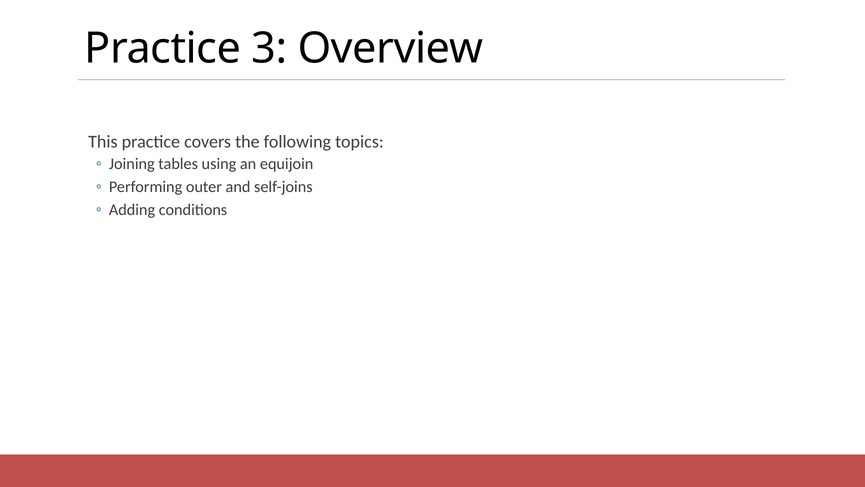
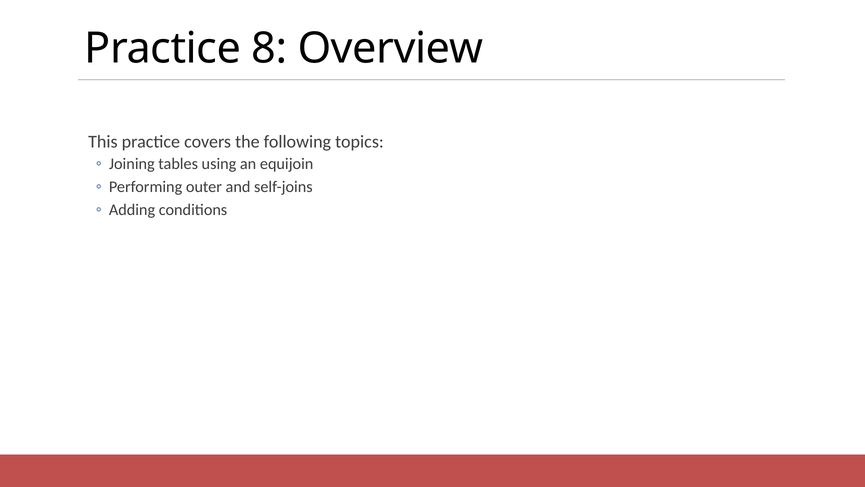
3: 3 -> 8 (269, 49)
